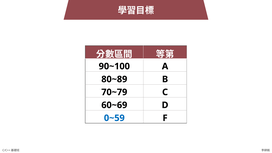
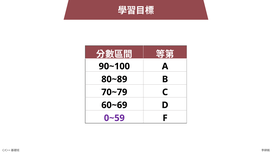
0~59 colour: blue -> purple (114, 118)
